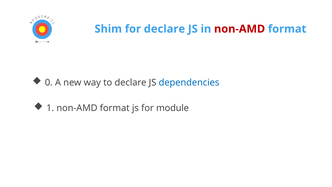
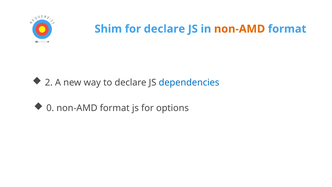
non-AMD colour: red -> orange (240, 29)
0: 0 -> 2 (49, 82)
1: 1 -> 0 (50, 108)
module: module -> options (172, 108)
